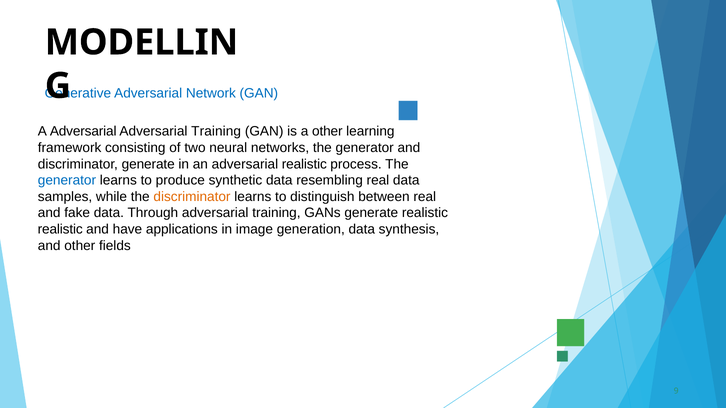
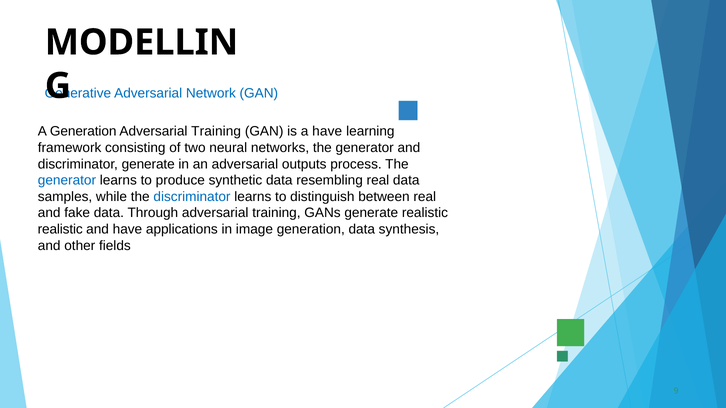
A Adversarial: Adversarial -> Generation (83, 132)
a other: other -> have (327, 132)
adversarial realistic: realistic -> outputs (304, 164)
discriminator colour: orange -> blue (192, 197)
